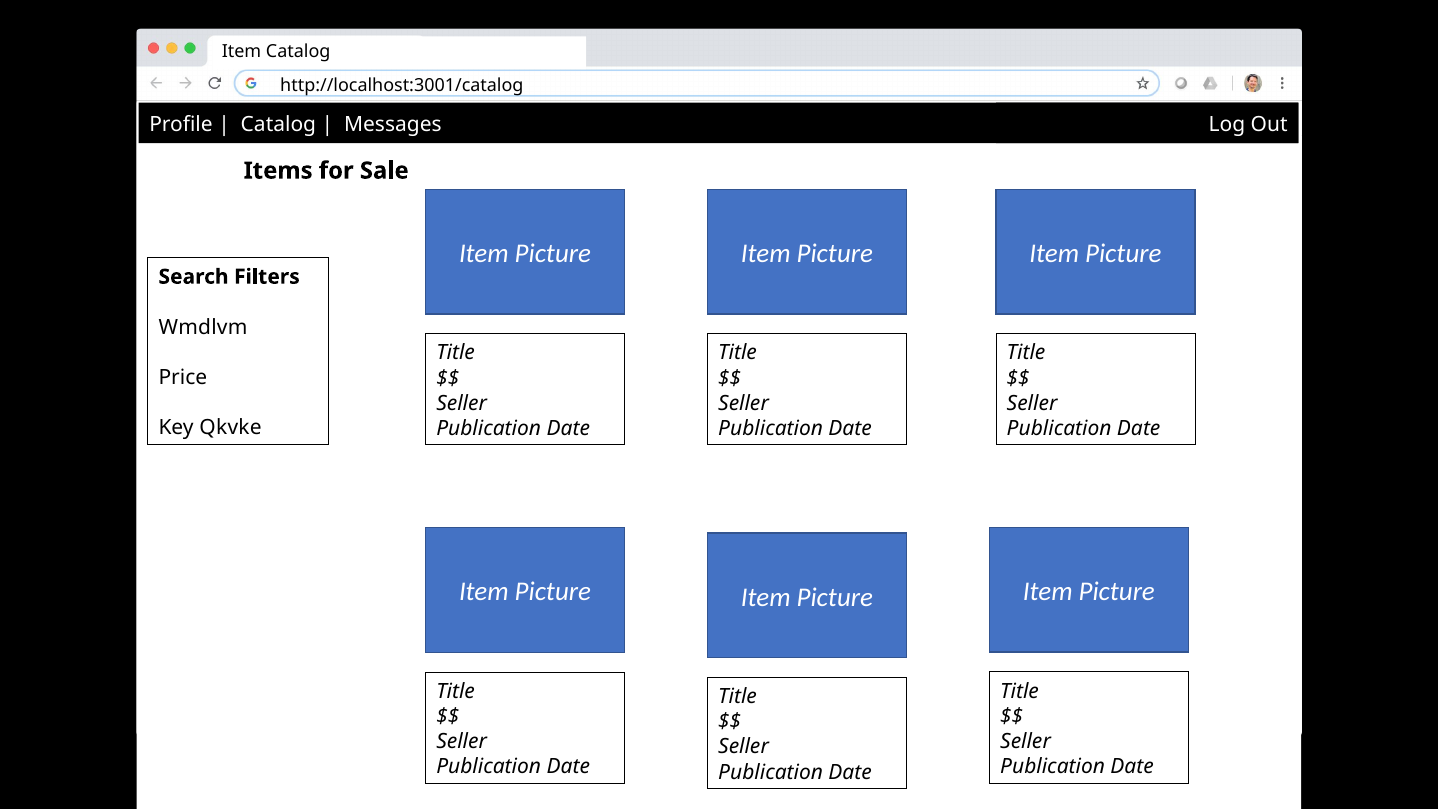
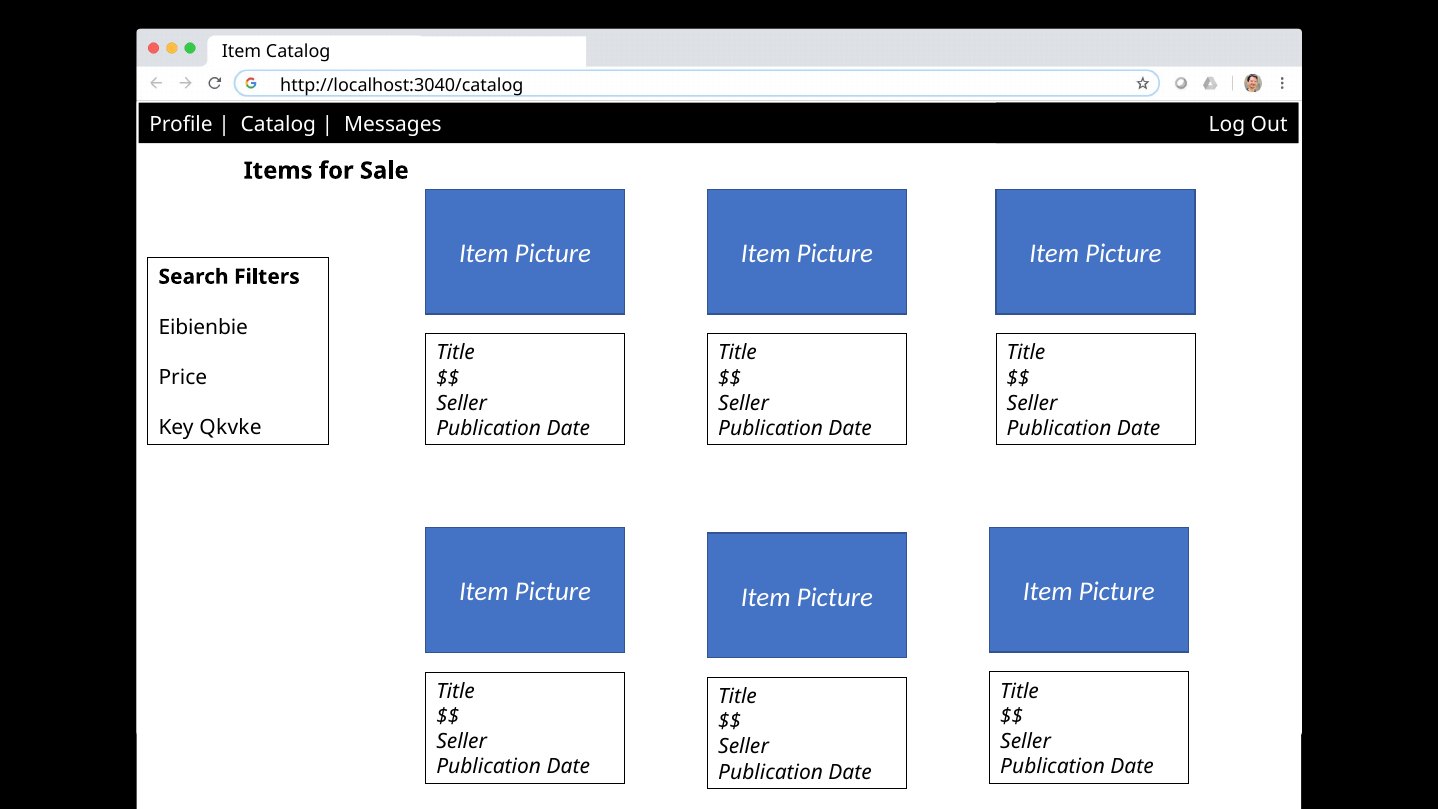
http://localhost:3001/catalog: http://localhost:3001/catalog -> http://localhost:3040/catalog (402, 86)
Wmdlvm: Wmdlvm -> Eibienbie (203, 327)
